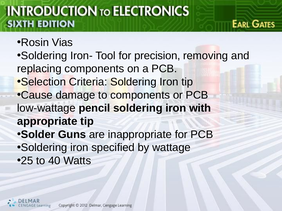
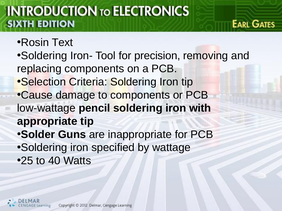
Vias: Vias -> Text (62, 43)
